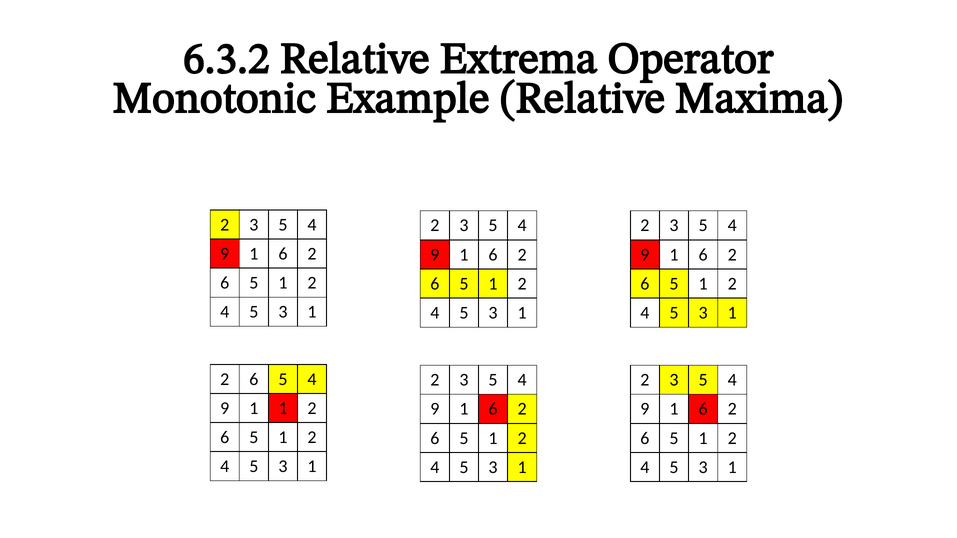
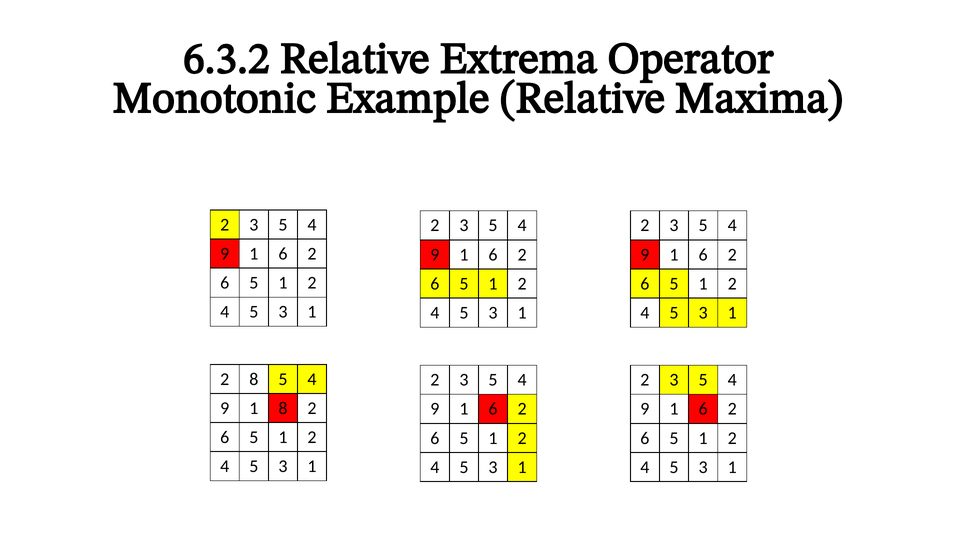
6: 6 -> 8 (254, 379)
1 1: 1 -> 8 (283, 408)
